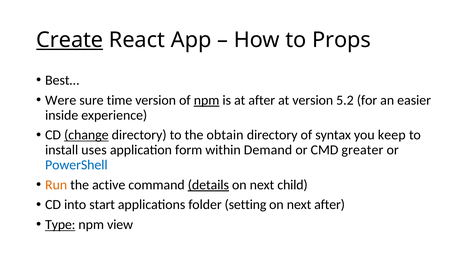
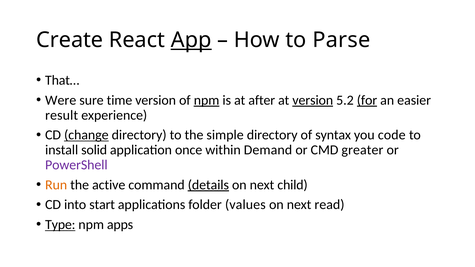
Create underline: present -> none (70, 40)
App underline: none -> present (191, 40)
Props: Props -> Parse (341, 40)
Best…: Best… -> That… (62, 80)
version underline: none -> present (313, 100)
for underline: none -> present (367, 100)
inside: inside -> result (62, 115)
obtain: obtain -> simple (225, 135)
keep: keep -> code (392, 135)
uses: uses -> solid (94, 150)
form: form -> once (189, 150)
PowerShell colour: blue -> purple (76, 165)
setting: setting -> values (245, 205)
next after: after -> read (329, 205)
view: view -> apps (120, 225)
